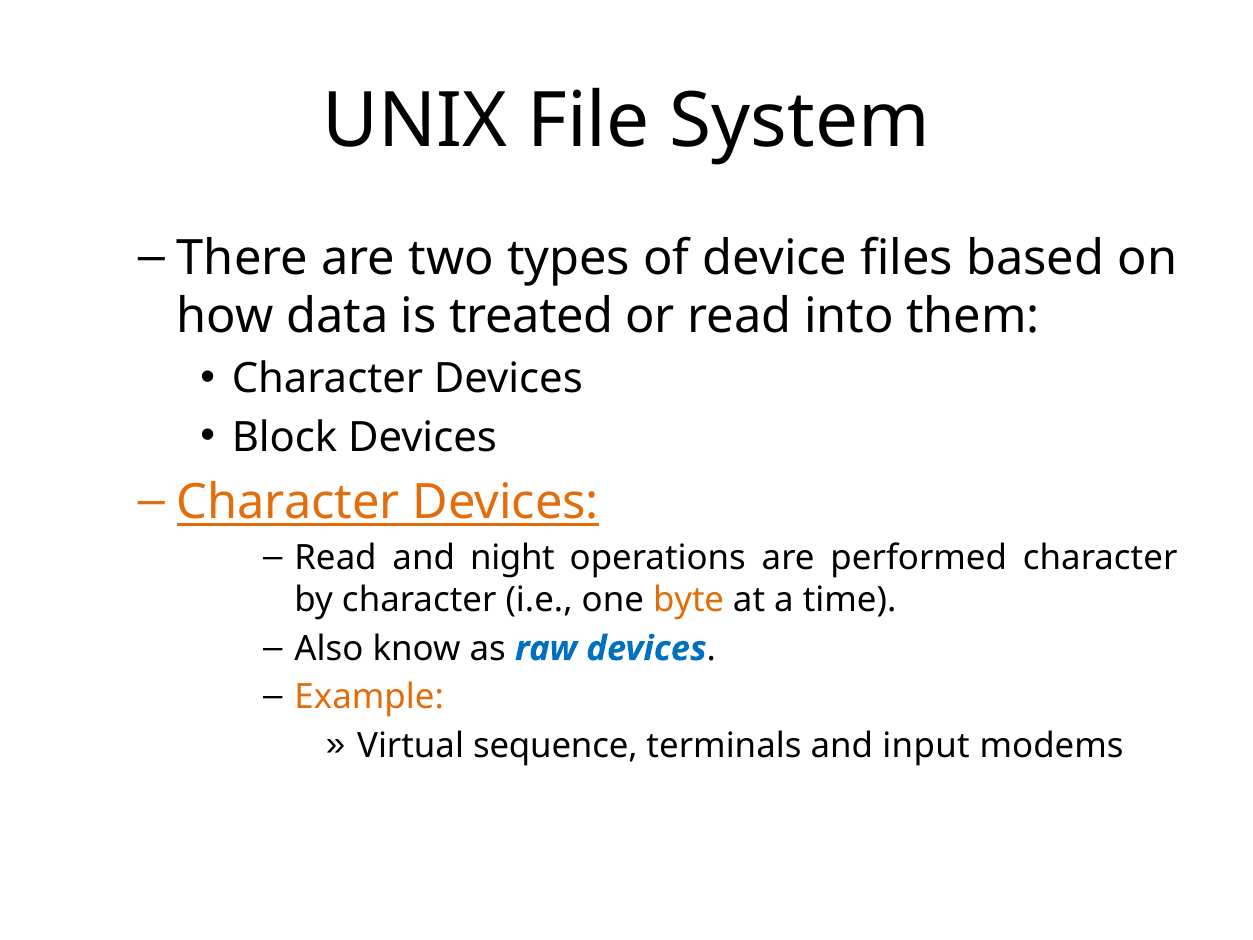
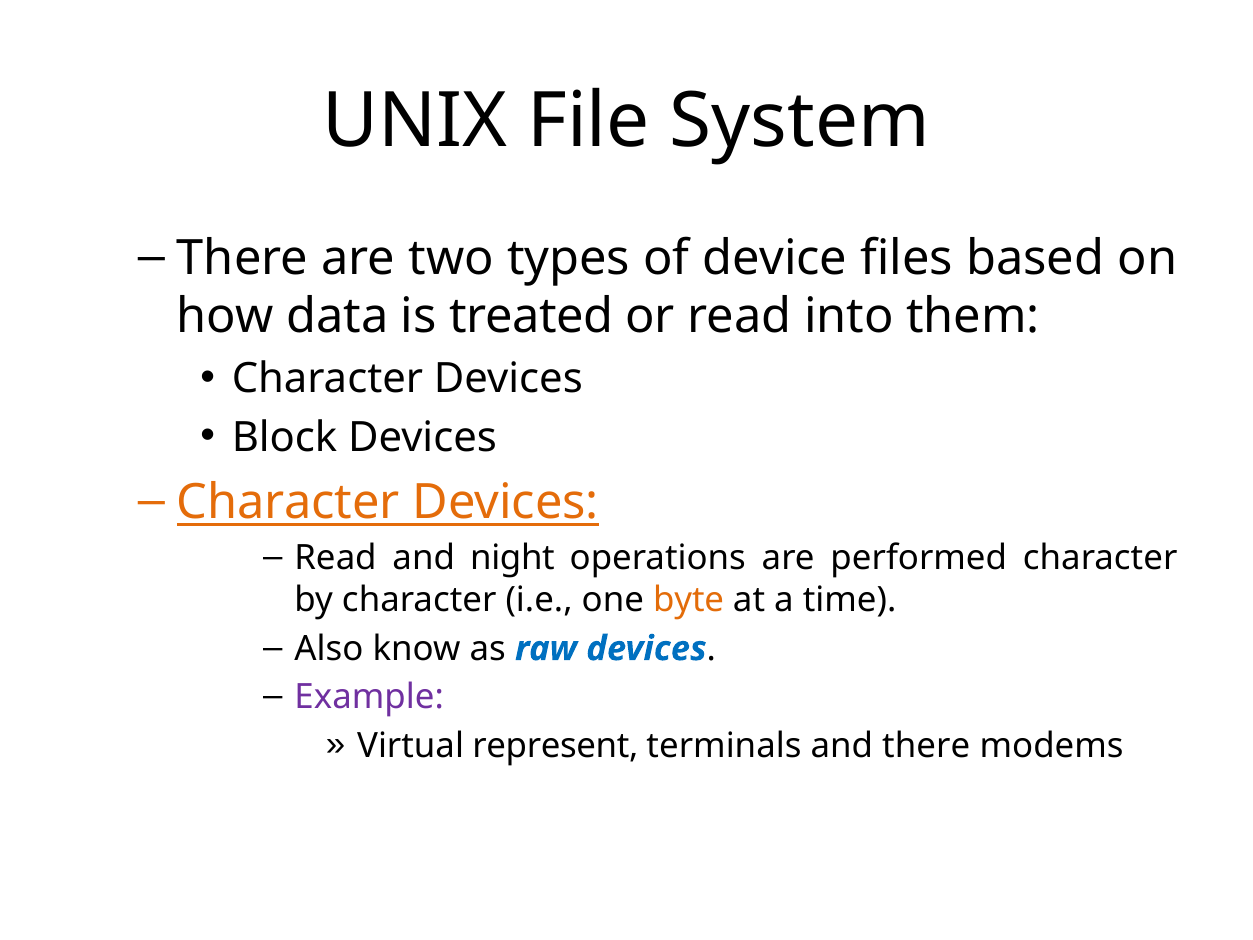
Example colour: orange -> purple (369, 697)
sequence: sequence -> represent (555, 746)
and input: input -> there (926, 746)
